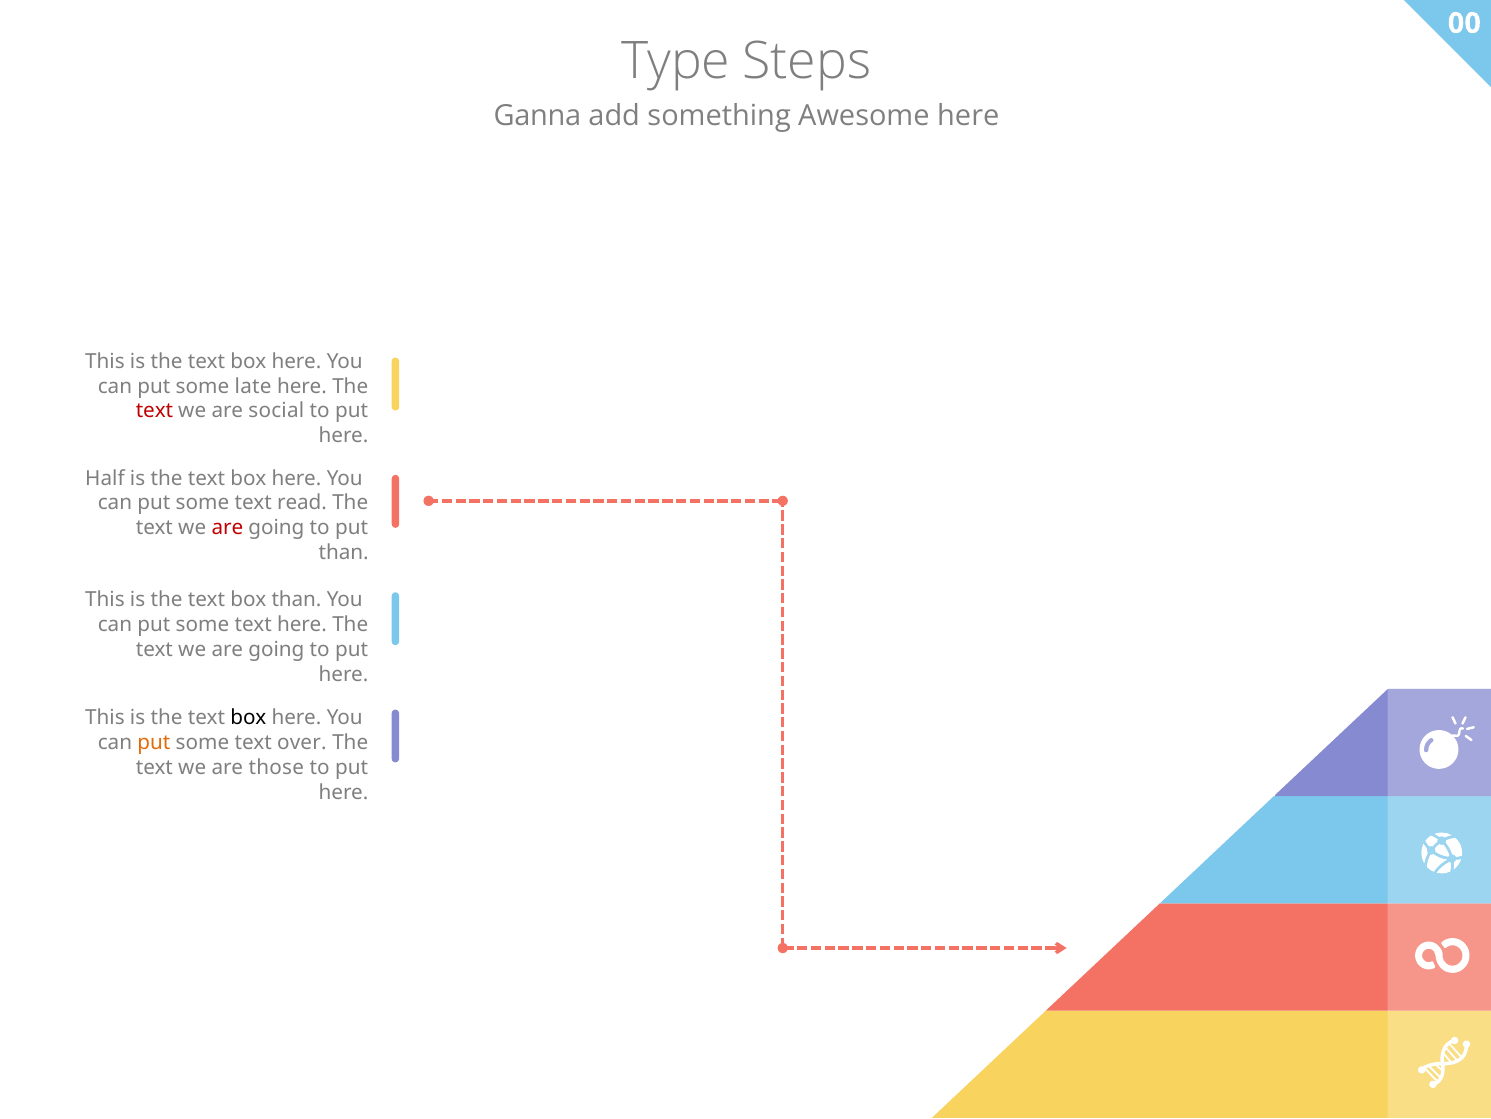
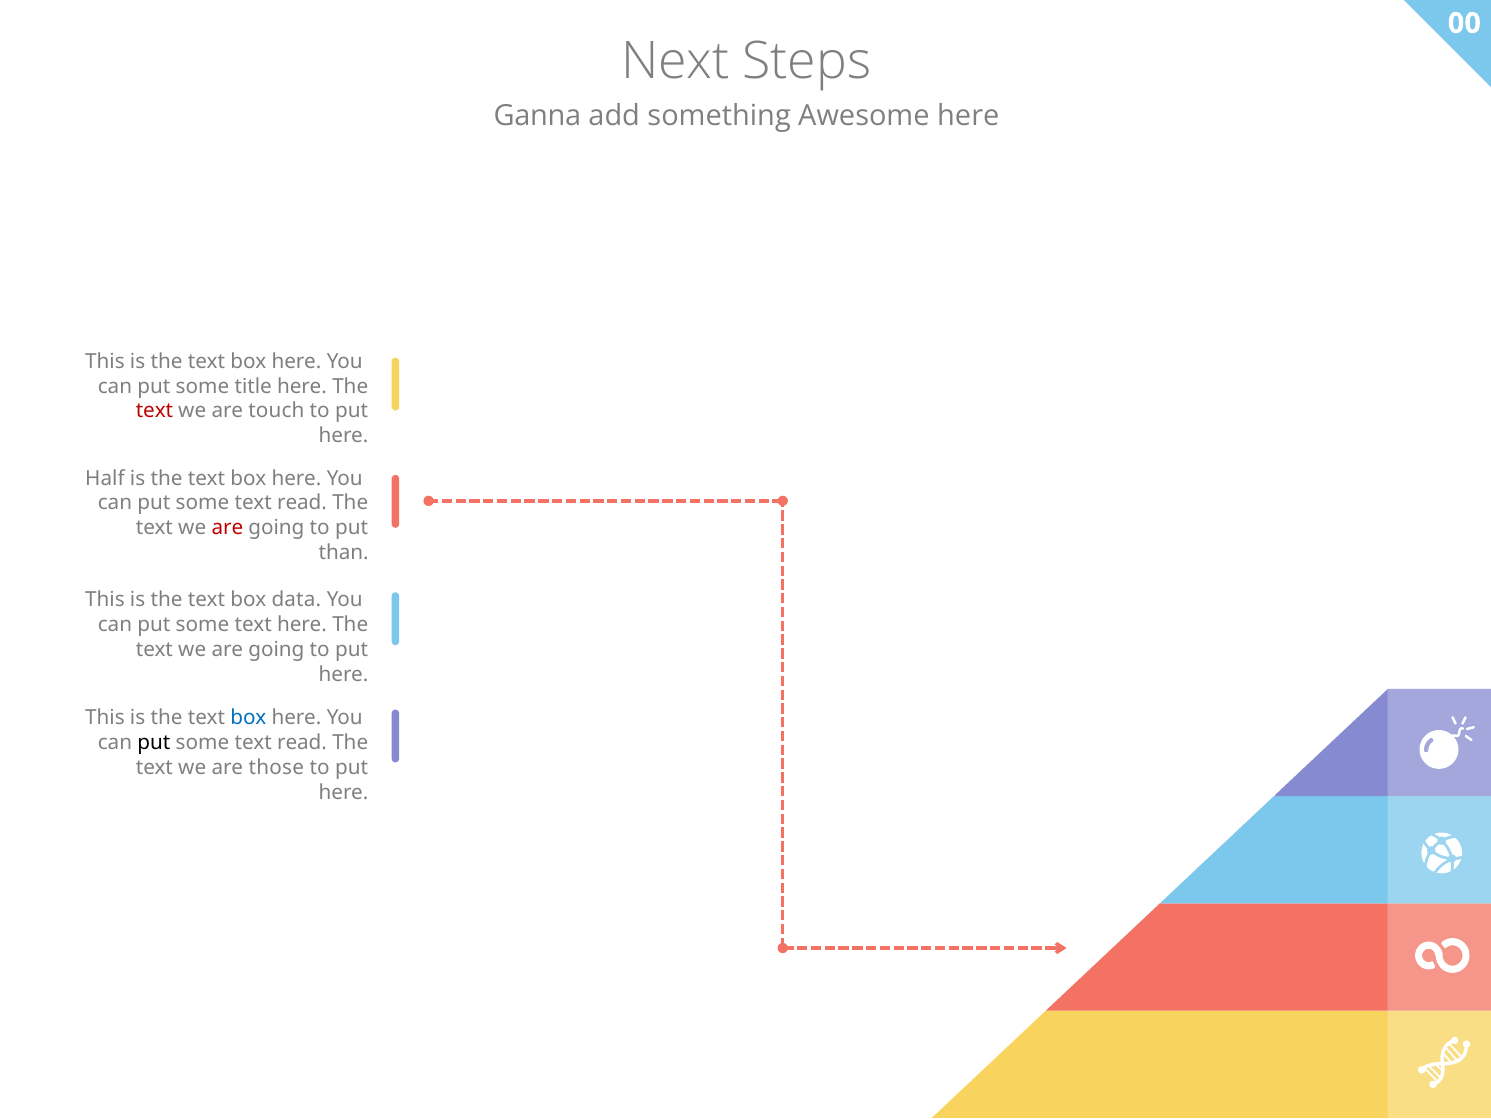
Type: Type -> Next (676, 61)
late: late -> title (253, 386)
social: social -> touch (276, 411)
box than: than -> data (296, 599)
box colour: black -> blue (248, 717)
put colour: orange -> black (154, 742)
over: over -> read (302, 742)
